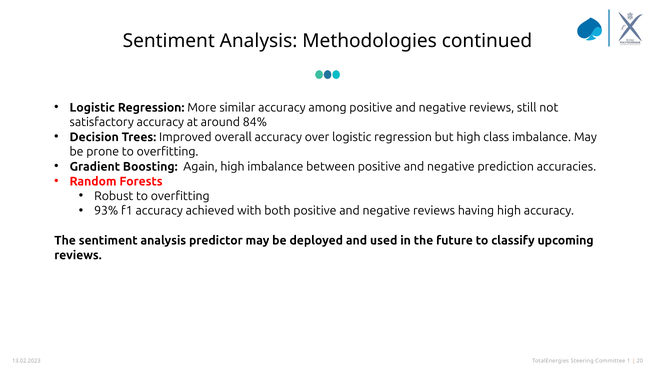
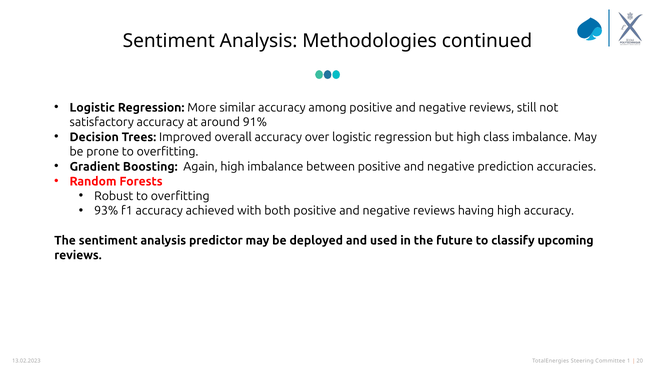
84%: 84% -> 91% (255, 122)
